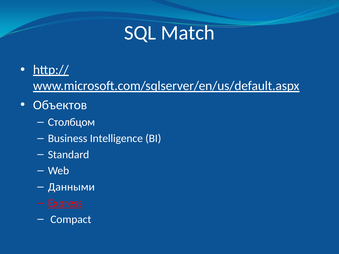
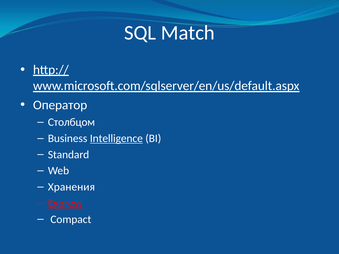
Объектов: Объектов -> Оператор (60, 105)
Intelligence underline: none -> present (116, 139)
Данными: Данными -> Хранения (71, 187)
